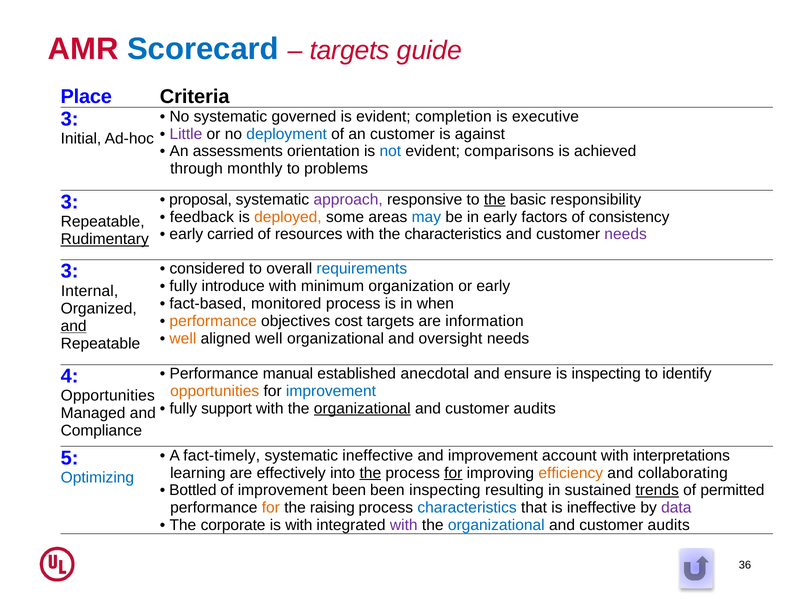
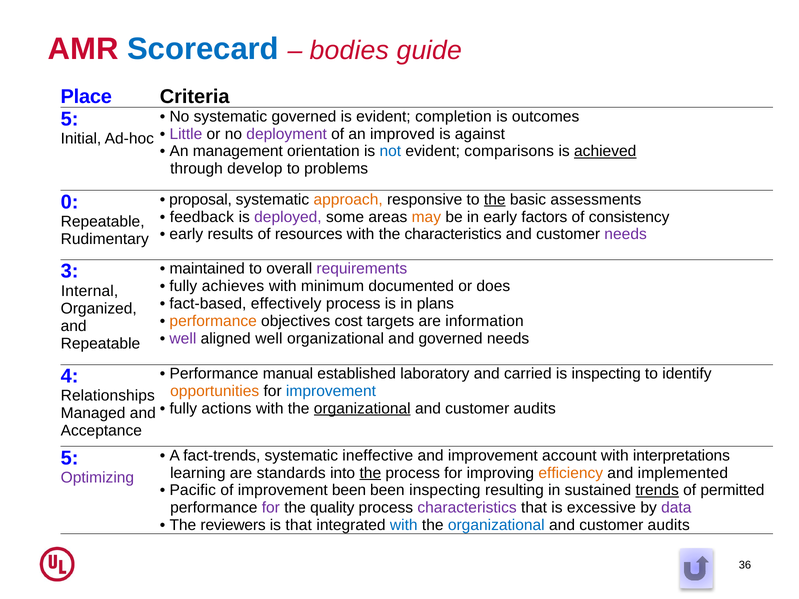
targets: targets -> bodies (349, 50)
executive: executive -> outcomes (546, 116)
3: 3 -> 5 (70, 119)
deployment colour: blue -> purple (287, 134)
an customer: customer -> improved (402, 134)
assessments: assessments -> management (238, 151)
achieved underline: none -> present (605, 151)
monthly: monthly -> develop (255, 169)
approach colour: purple -> orange (348, 200)
responsibility: responsibility -> assessments (596, 200)
3: 3 -> 0 (70, 202)
deployed colour: orange -> purple (288, 217)
may colour: blue -> orange (426, 217)
carried: carried -> results (230, 234)
Rudimentary underline: present -> none (105, 239)
considered: considered -> maintained (207, 269)
requirements colour: blue -> purple (362, 269)
introduce: introduce -> achieves (233, 286)
organization: organization -> documented (411, 286)
or early: early -> does (493, 286)
monitored: monitored -> effectively (286, 304)
when: when -> plans (435, 304)
and underline: present -> none (74, 326)
well colour: orange -> purple (183, 339)
and oversight: oversight -> governed (451, 339)
anecdotal: anecdotal -> laboratory (435, 374)
ensure: ensure -> carried (528, 374)
Opportunities: Opportunities -> Relationships (108, 396)
support: support -> actions (226, 409)
Compliance: Compliance -> Acceptance (101, 431)
fact-timely: fact-timely -> fact-trends (222, 456)
effectively: effectively -> standards (291, 473)
for underline: present -> none (453, 473)
collaborating: collaborating -> implemented (683, 473)
Optimizing colour: blue -> purple (97, 478)
Bottled: Bottled -> Pacific (193, 491)
for colour: orange -> purple (271, 508)
raising: raising -> quality (332, 508)
characteristics colour: blue -> purple (467, 508)
is ineffective: ineffective -> excessive (601, 508)
corporate: corporate -> reviewers (233, 525)
is with: with -> that (299, 525)
with colour: purple -> blue (404, 525)
